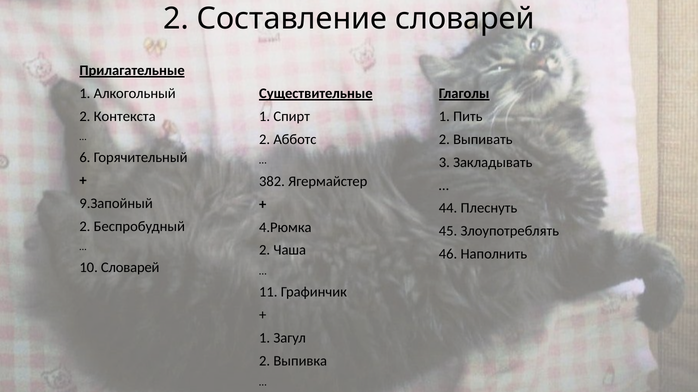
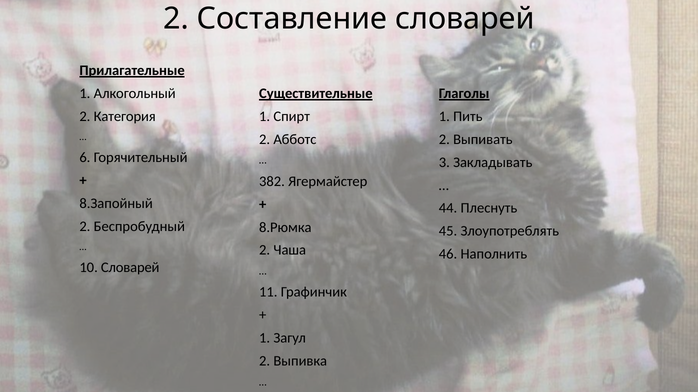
Контекста: Контекста -> Категория (125, 117)
9.Запойный: 9.Запойный -> 8.Запойный (116, 204)
4.Рюмка: 4.Рюмка -> 8.Рюмка (285, 228)
